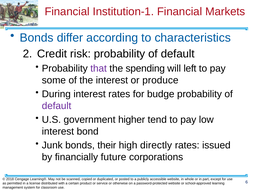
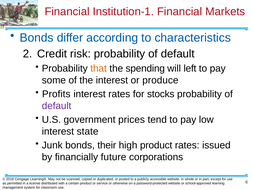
that colour: purple -> orange (99, 68)
During: During -> Profits (56, 94)
budge: budge -> stocks (161, 94)
higher: higher -> prices (132, 119)
bond: bond -> state (88, 131)
high directly: directly -> product (156, 145)
